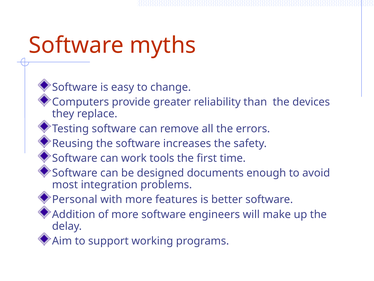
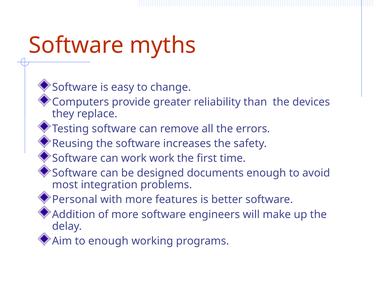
work tools: tools -> work (162, 158)
to support: support -> enough (108, 241)
